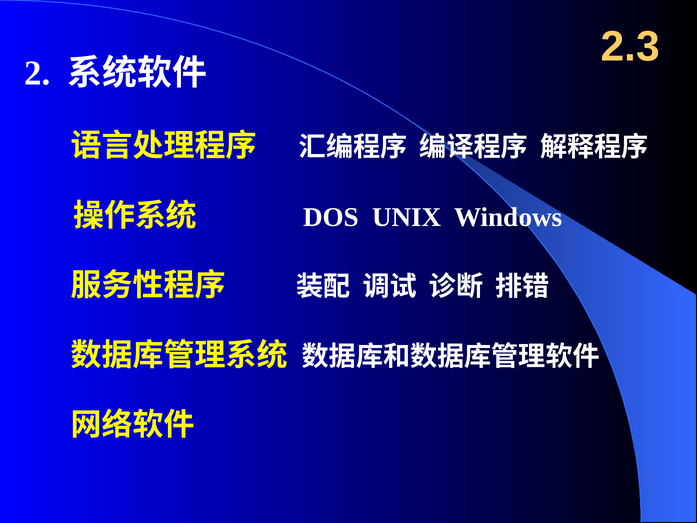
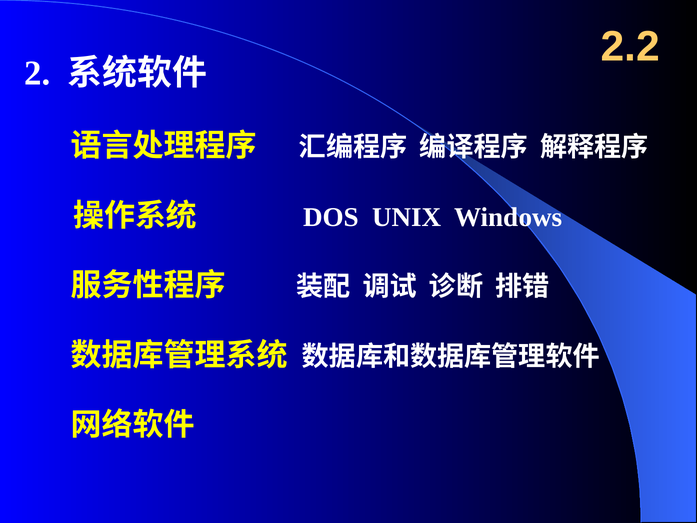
2.3: 2.3 -> 2.2 (630, 47)
